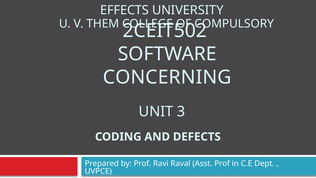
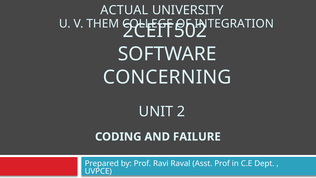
EFFECTS: EFFECTS -> ACTUAL (124, 10)
COMPULSORY: COMPULSORY -> INTEGRATION (234, 24)
3: 3 -> 2 (181, 111)
DEFECTS: DEFECTS -> FAILURE (197, 137)
